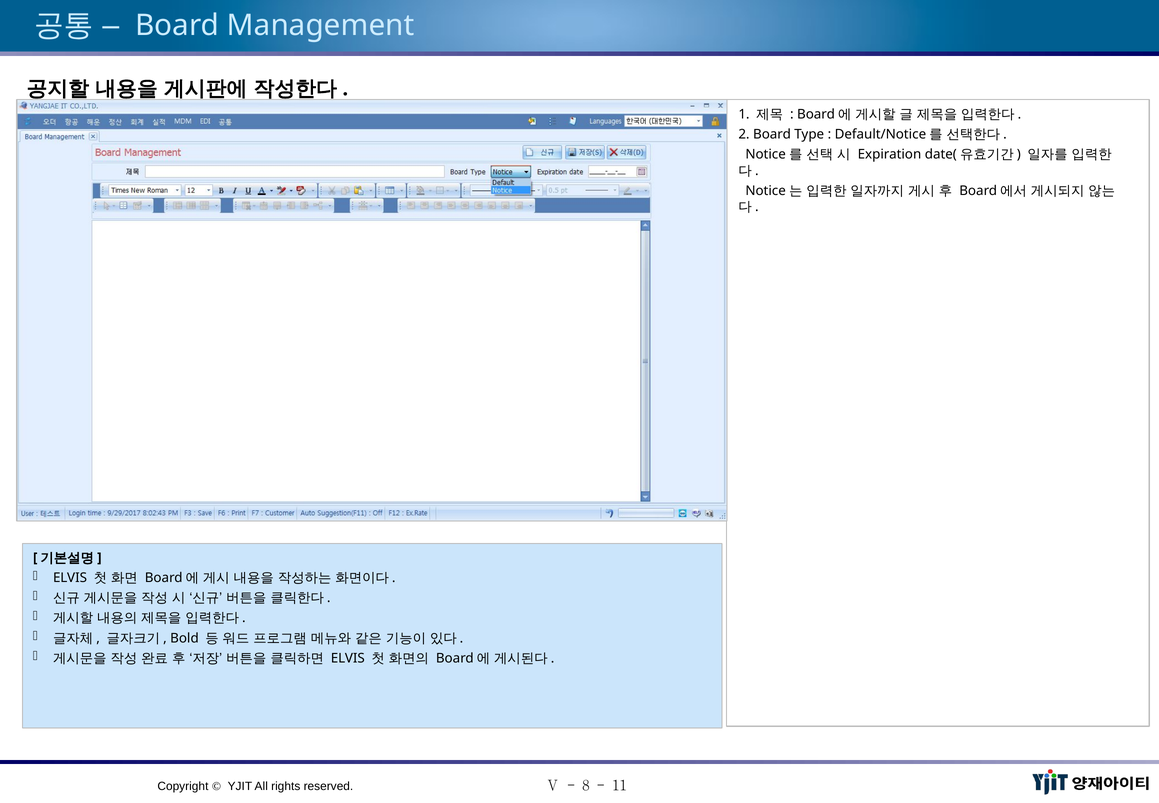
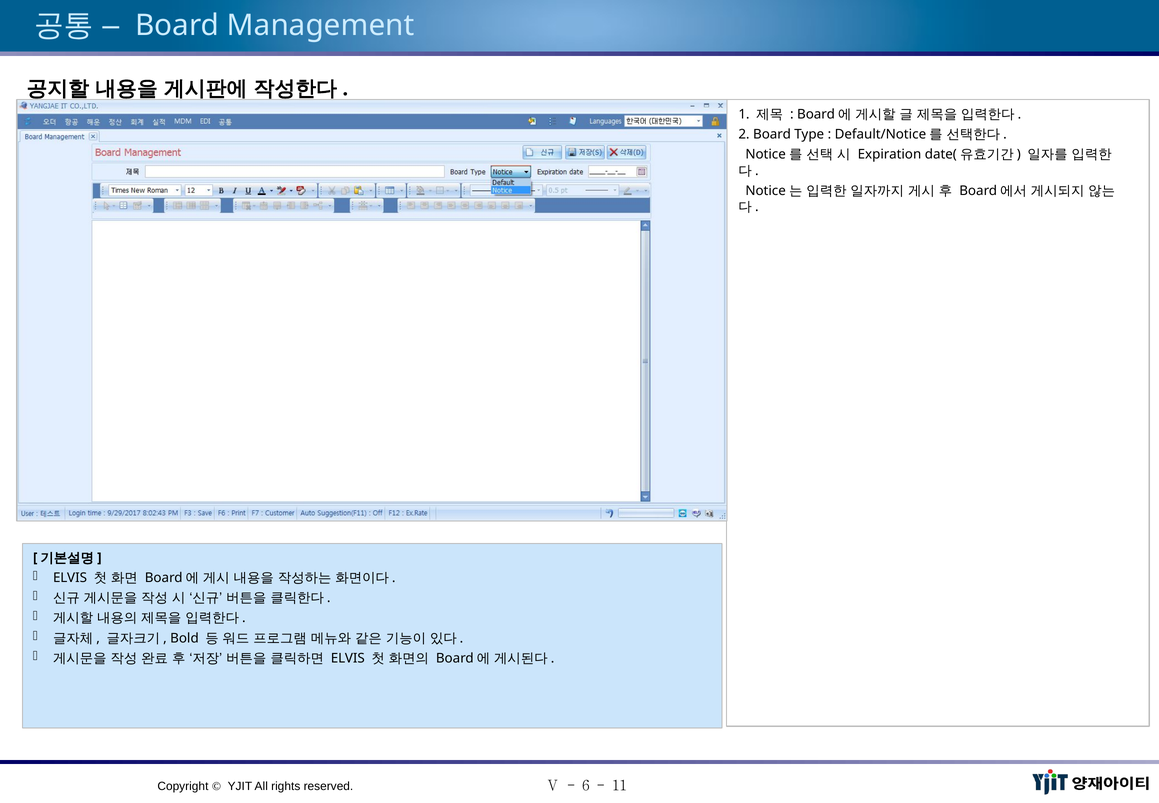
8: 8 -> 6 (586, 785)
